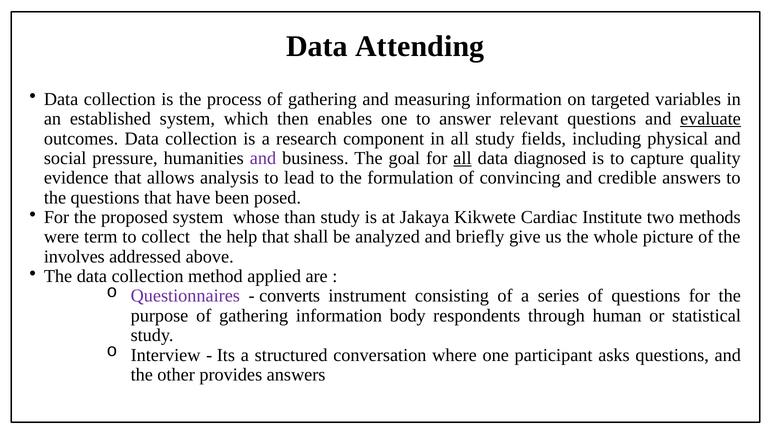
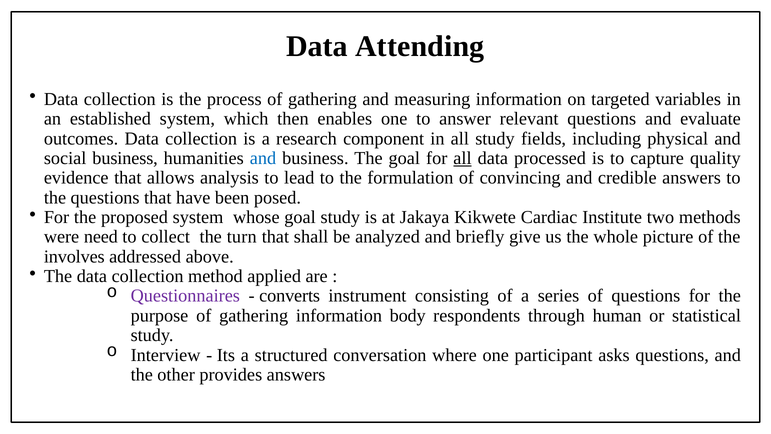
evaluate underline: present -> none (710, 119)
social pressure: pressure -> business (125, 158)
and colour: purple -> blue (263, 158)
diagnosed: diagnosed -> processed (550, 158)
whose than: than -> goal (300, 217)
term: term -> need (101, 237)
help: help -> turn (242, 237)
